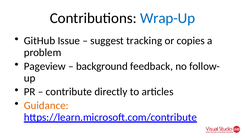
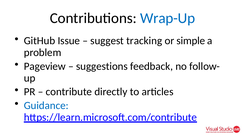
copies: copies -> simple (191, 41)
background: background -> suggestions (102, 66)
Guidance colour: orange -> blue (46, 105)
